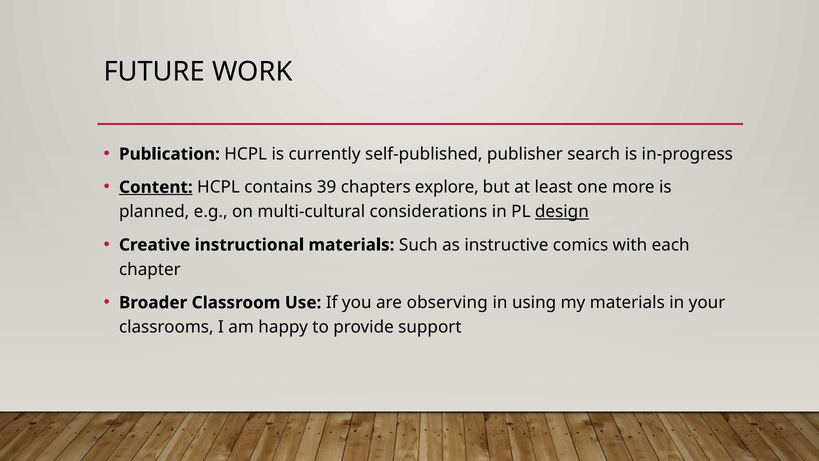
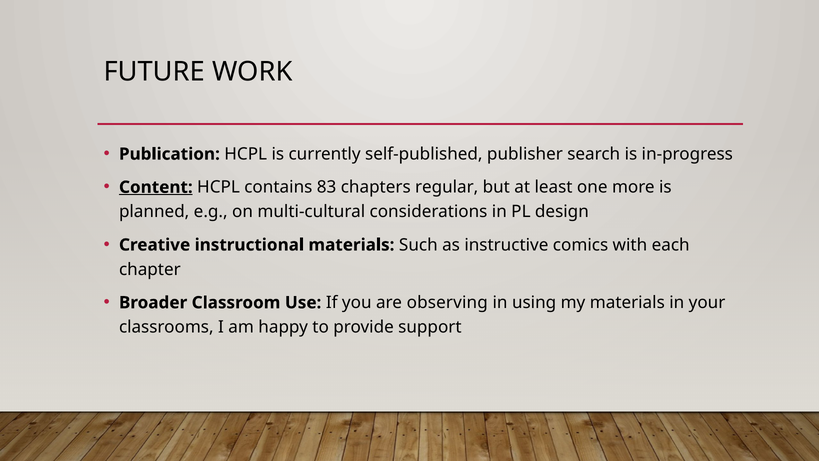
39: 39 -> 83 (327, 187)
explore: explore -> regular (447, 187)
design underline: present -> none (562, 212)
